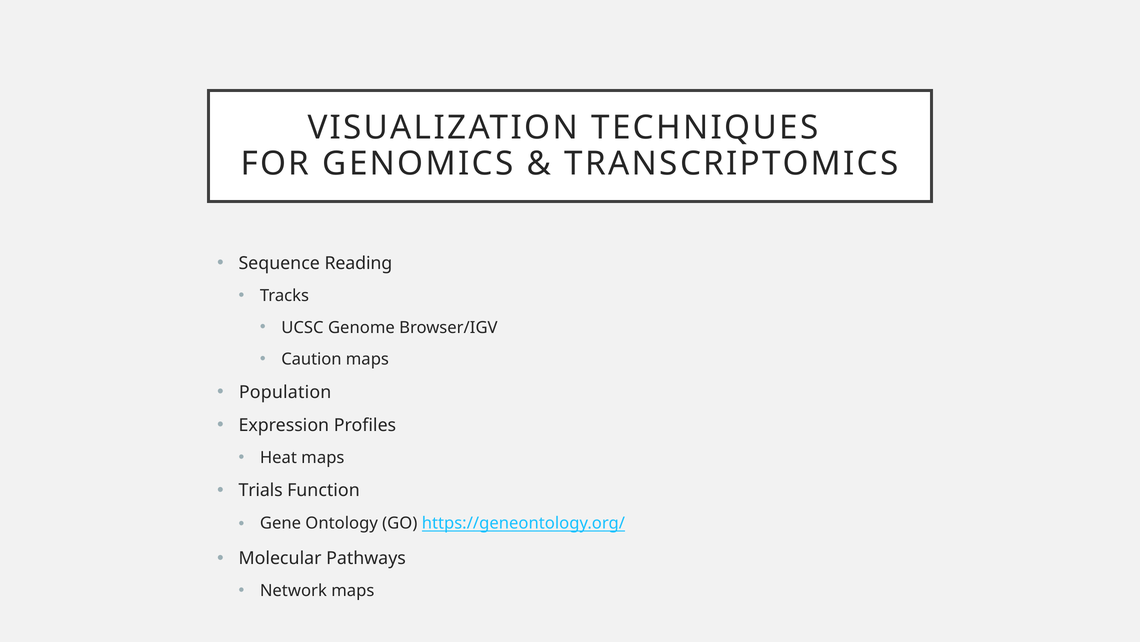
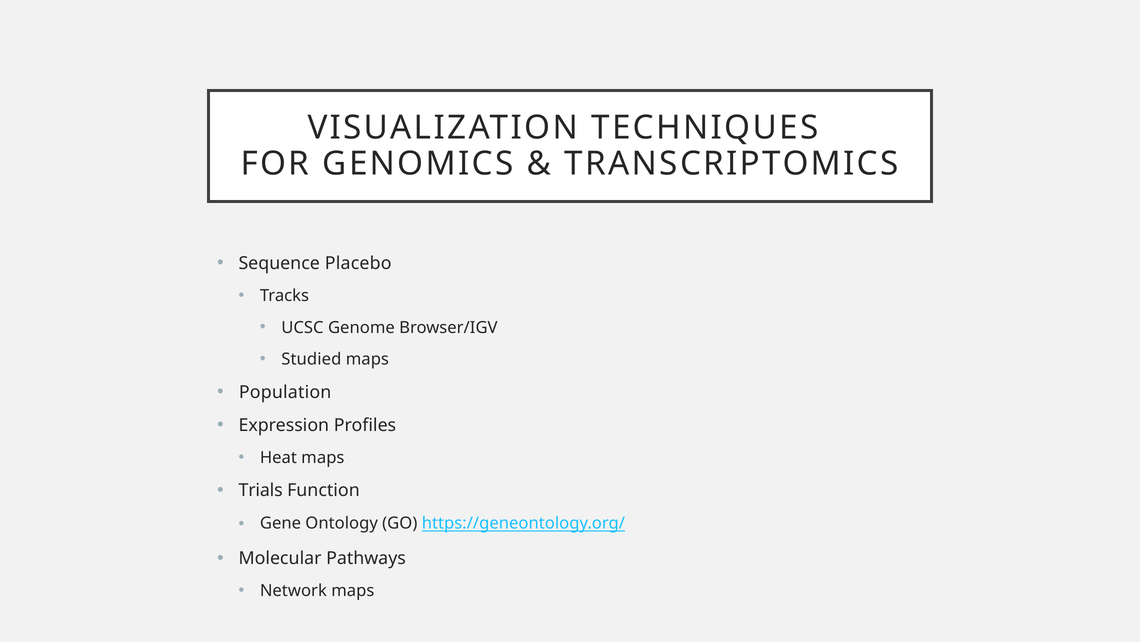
Reading: Reading -> Placebo (358, 263)
Caution: Caution -> Studied (311, 359)
